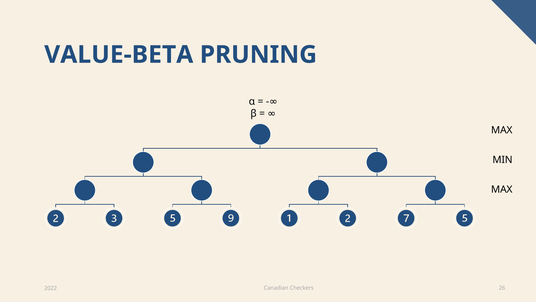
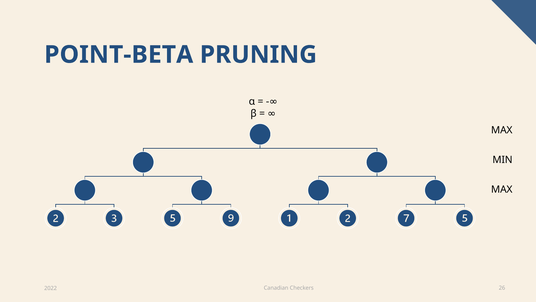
VALUE-BETA: VALUE-BETA -> POINT-BETA (119, 55)
